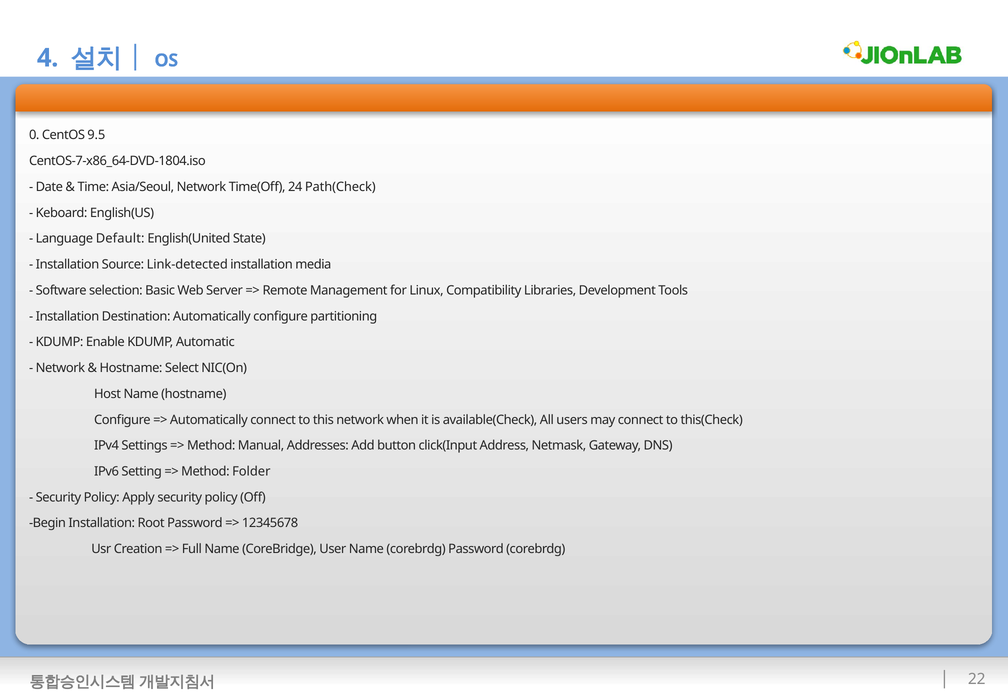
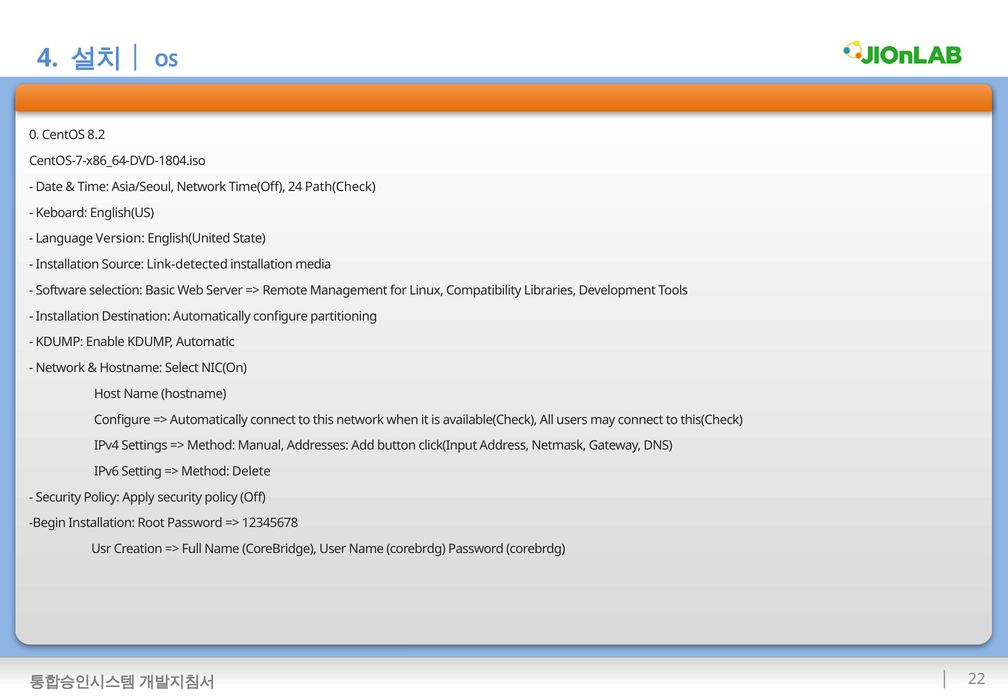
9.5: 9.5 -> 8.2 (96, 135)
Default: Default -> Version (120, 239)
Folder: Folder -> Delete (251, 471)
